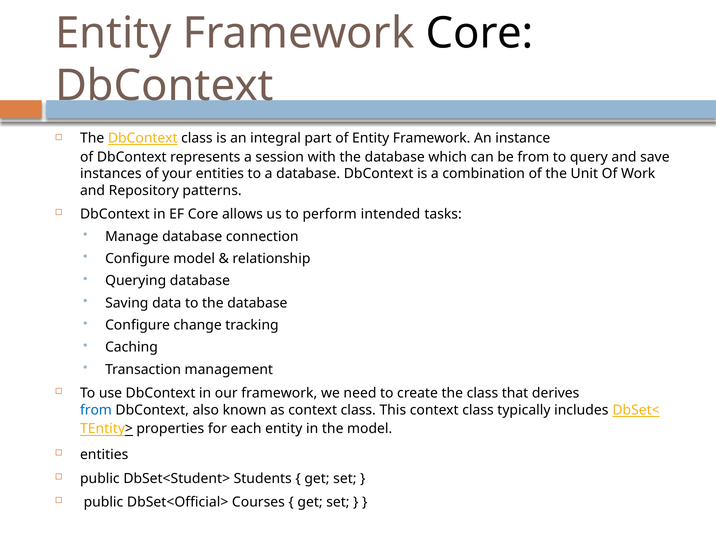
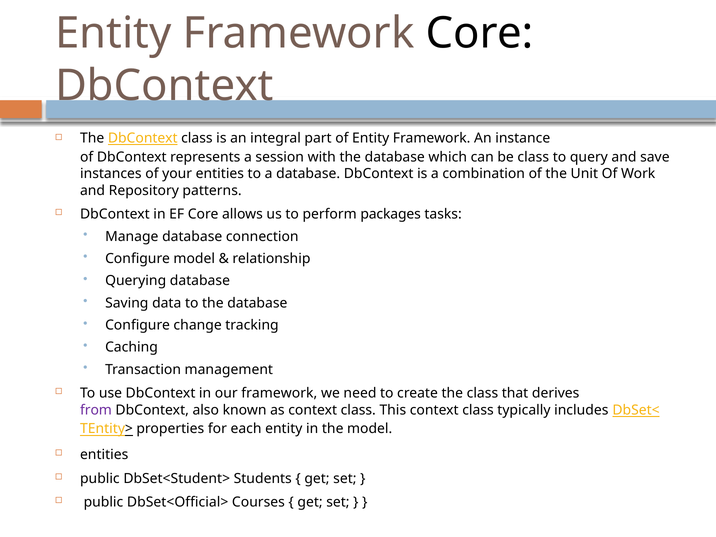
be from: from -> class (533, 157)
intended: intended -> packages (391, 214)
from colour: blue -> purple (96, 410)
